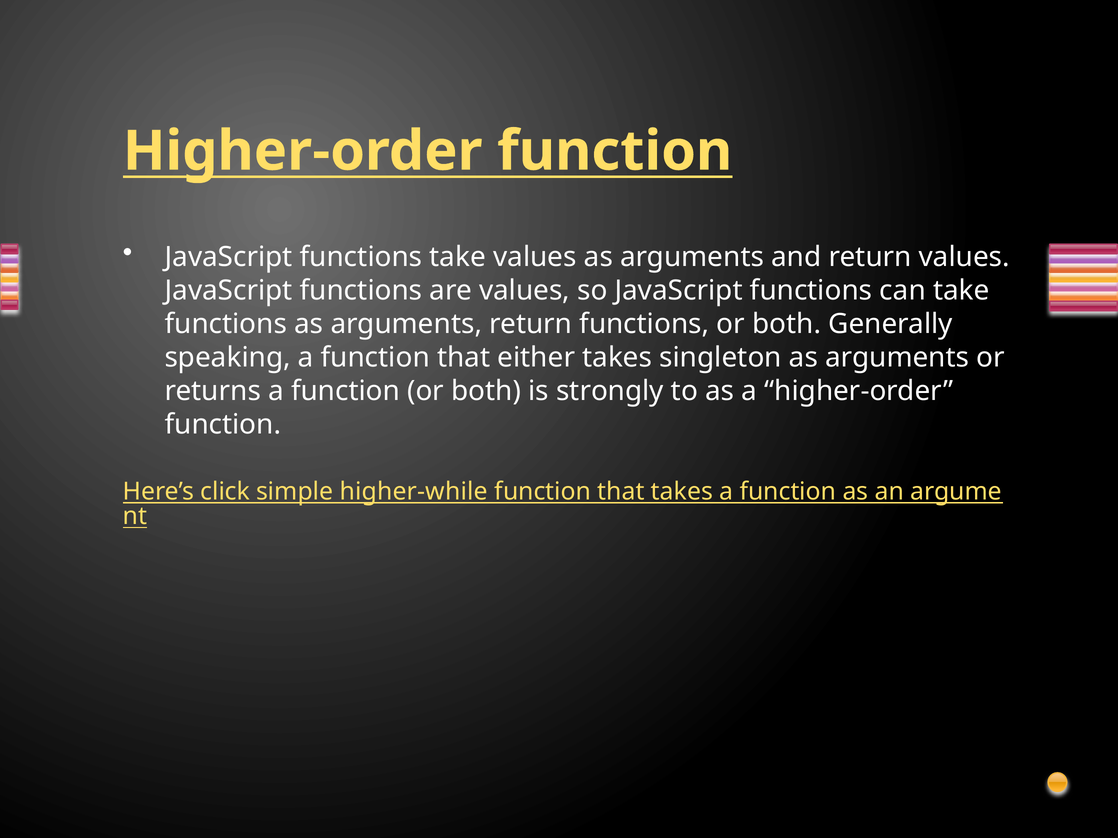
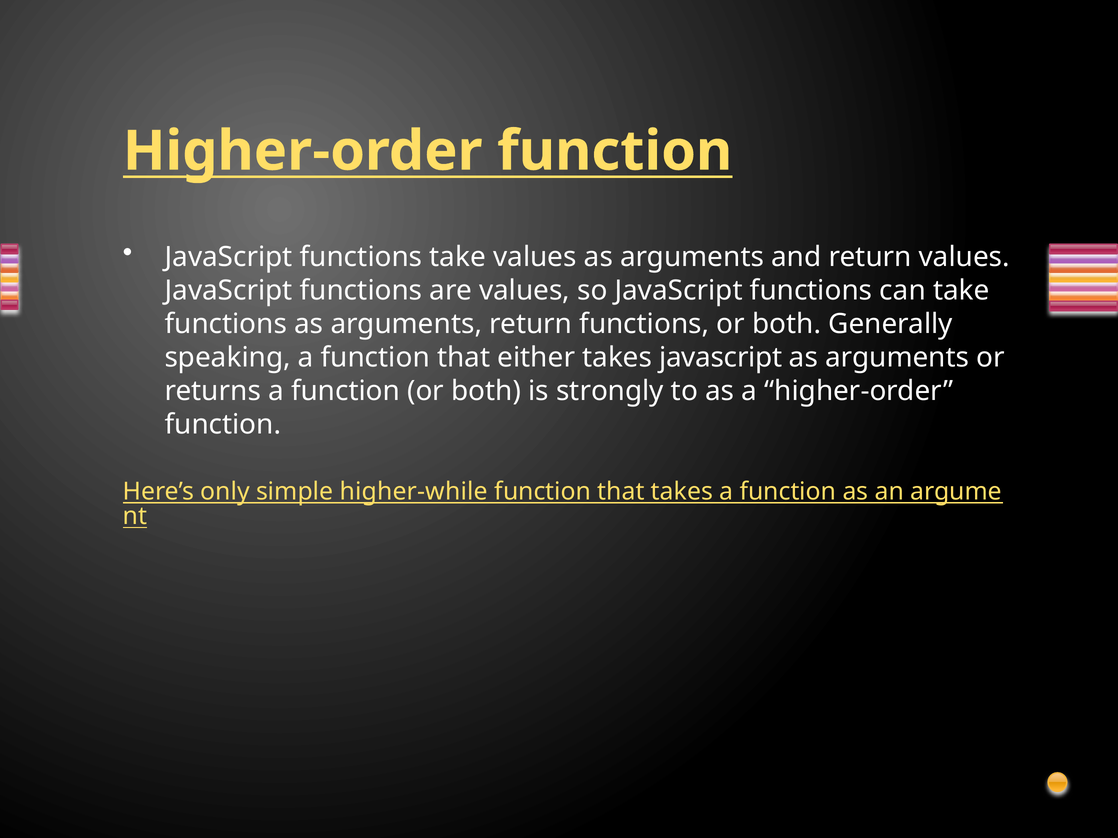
takes singleton: singleton -> javascript (721, 358)
click: click -> only (225, 492)
